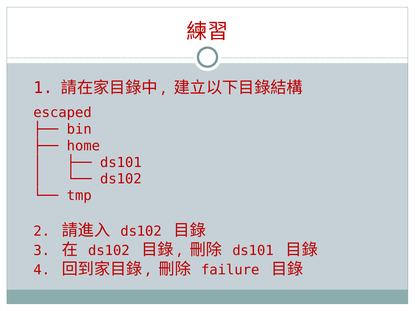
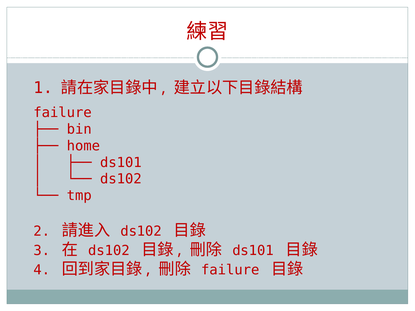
escaped: escaped -> failure (63, 113)
